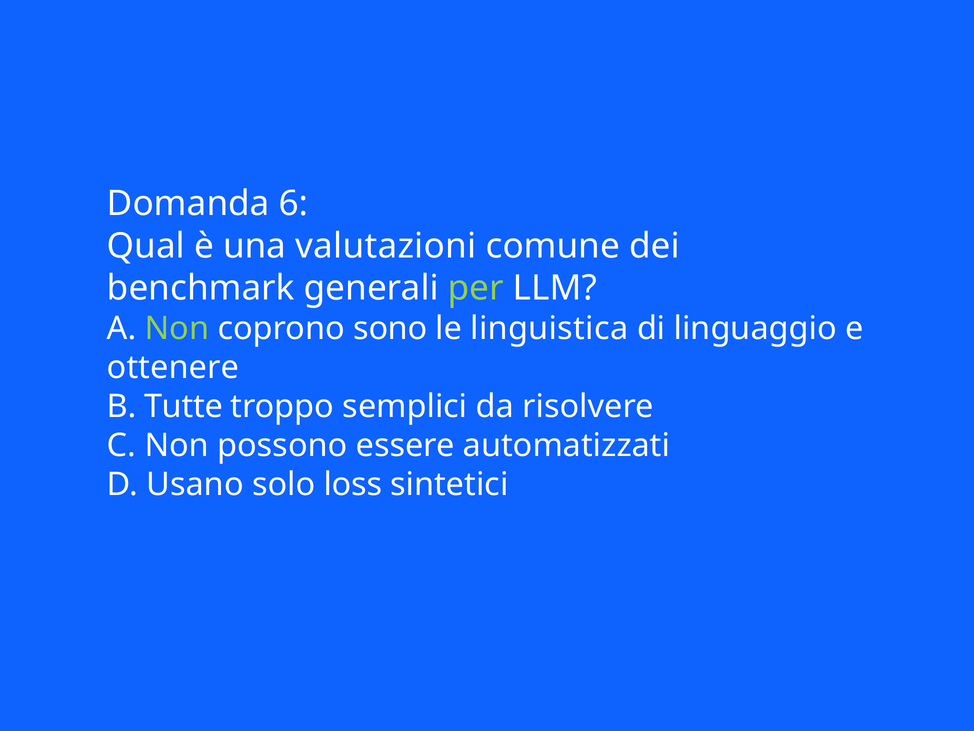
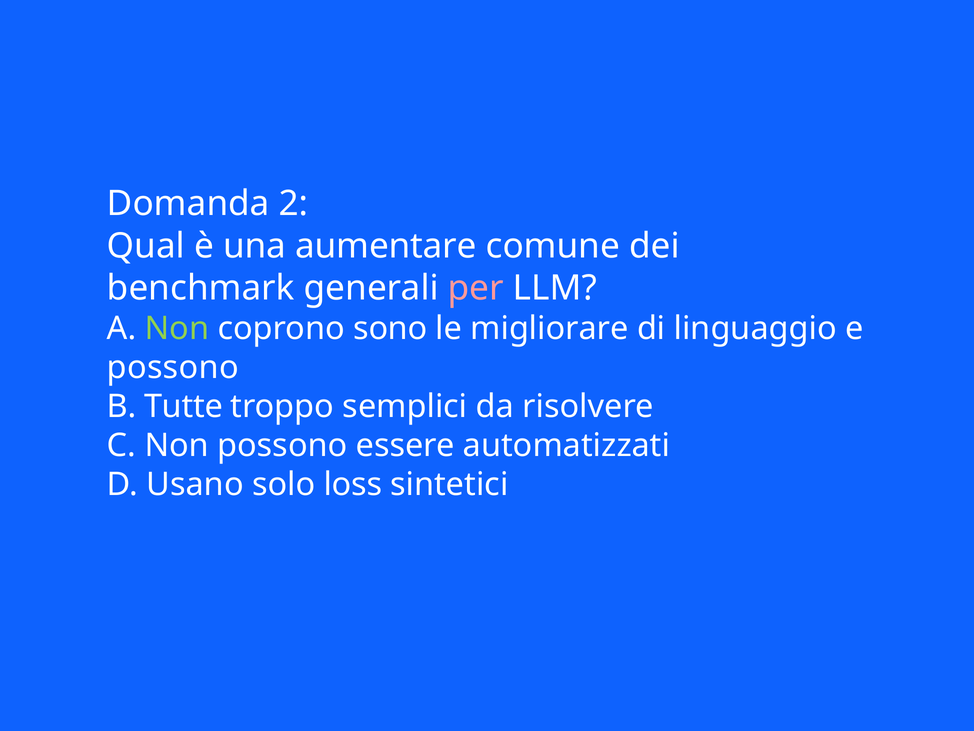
6: 6 -> 2 (294, 204)
valutazioni: valutazioni -> aumentare (386, 246)
per colour: light green -> pink (476, 288)
linguistica: linguistica -> migliorare (549, 328)
ottenere: ottenere -> possono (173, 367)
